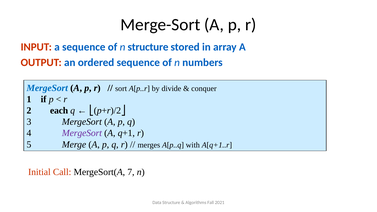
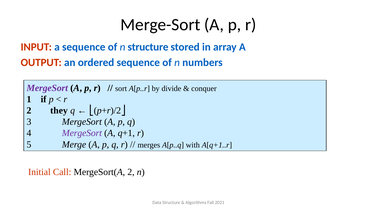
MergeSort colour: blue -> purple (47, 88)
each: each -> they (59, 111)
MergeSort(A 7: 7 -> 2 (131, 172)
